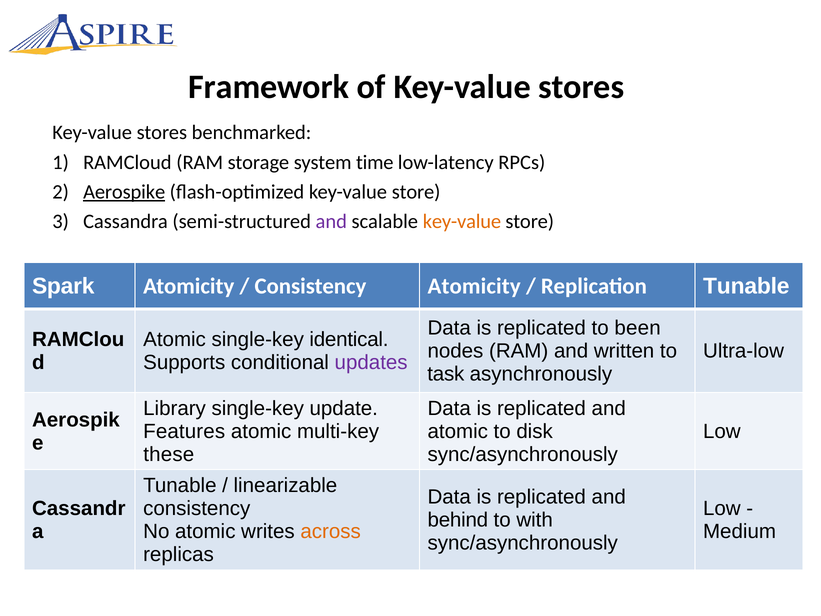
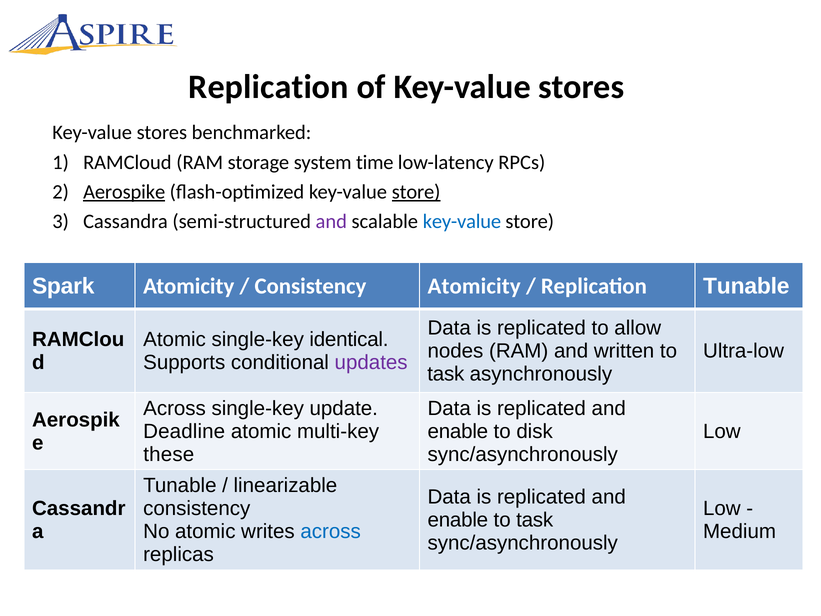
Framework: Framework -> Replication (269, 87)
store underline: none -> present (416, 192)
key-value colour: orange -> blue (462, 221)
been: been -> allow (638, 328)
Library: Library -> Across (175, 408)
Features: Features -> Deadline (184, 431)
atomic: atomic -> enable (458, 431)
behind: behind -> enable (458, 520)
with: with -> task (535, 520)
across colour: orange -> blue (331, 531)
